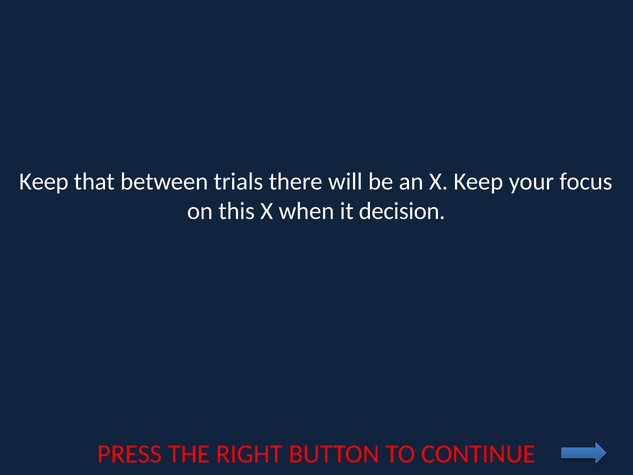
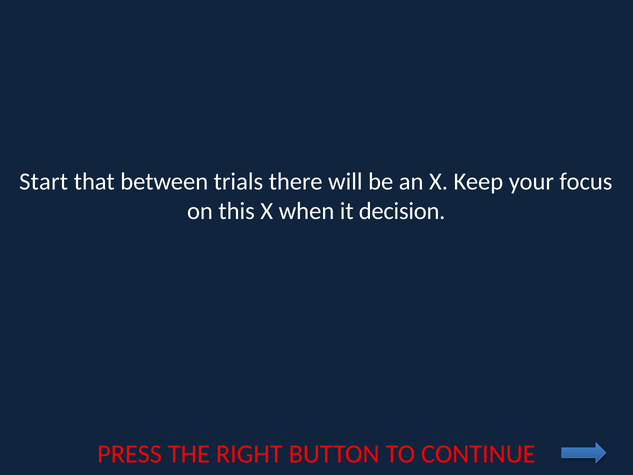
Keep: Keep -> Start (44, 181)
